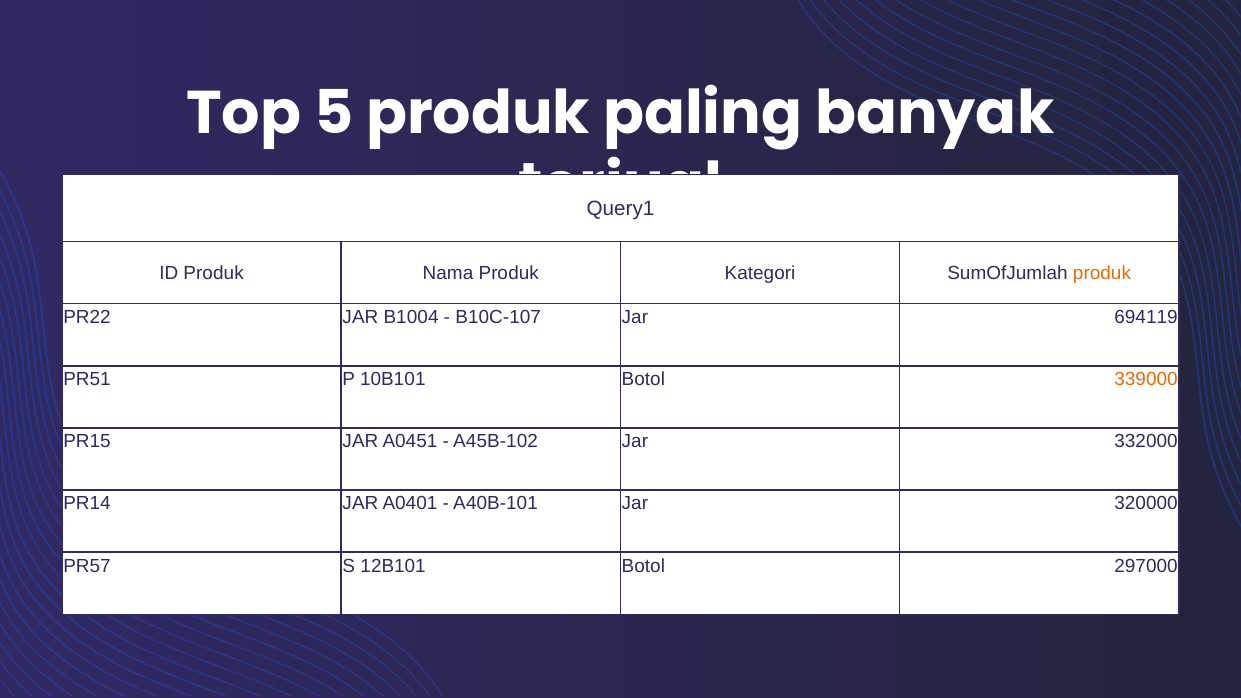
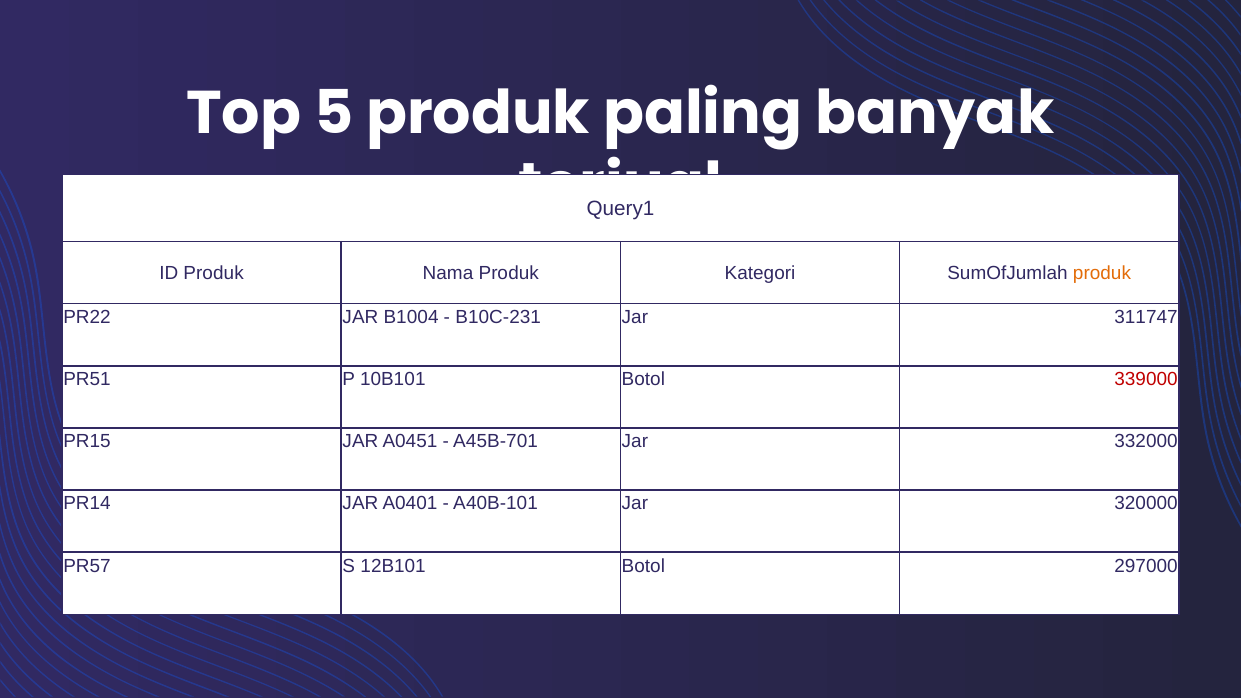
B10C-107: B10C-107 -> B10C-231 (498, 317)
694119: 694119 -> 311747 (1146, 317)
339000 colour: orange -> red (1146, 379)
A45B-102: A45B-102 -> A45B-701 (496, 442)
